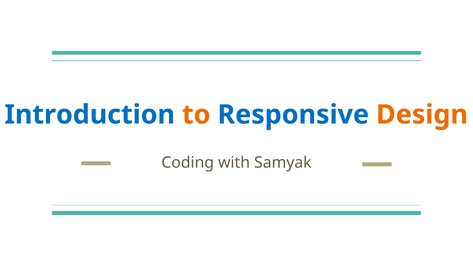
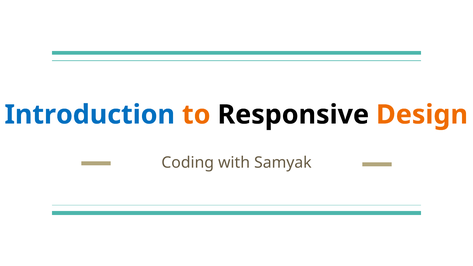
Responsive colour: blue -> black (293, 115)
